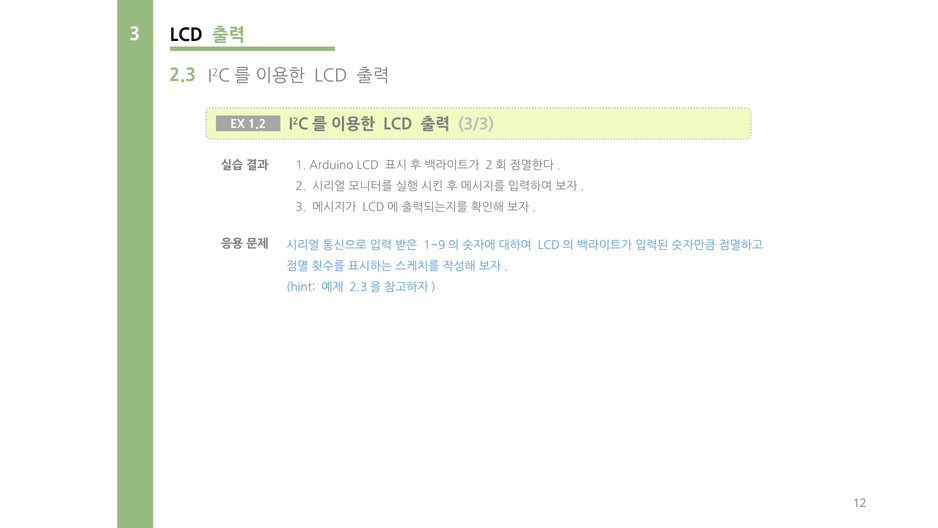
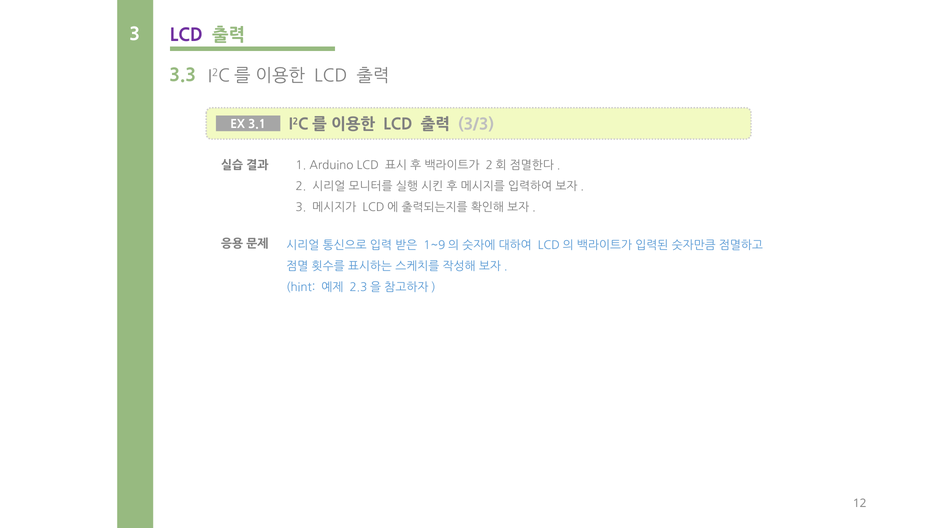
LCD colour: black -> purple (186, 36)
2.3: 2.3 -> 3.3 (183, 75)
1.2: 1.2 -> 3.1 (257, 124)
